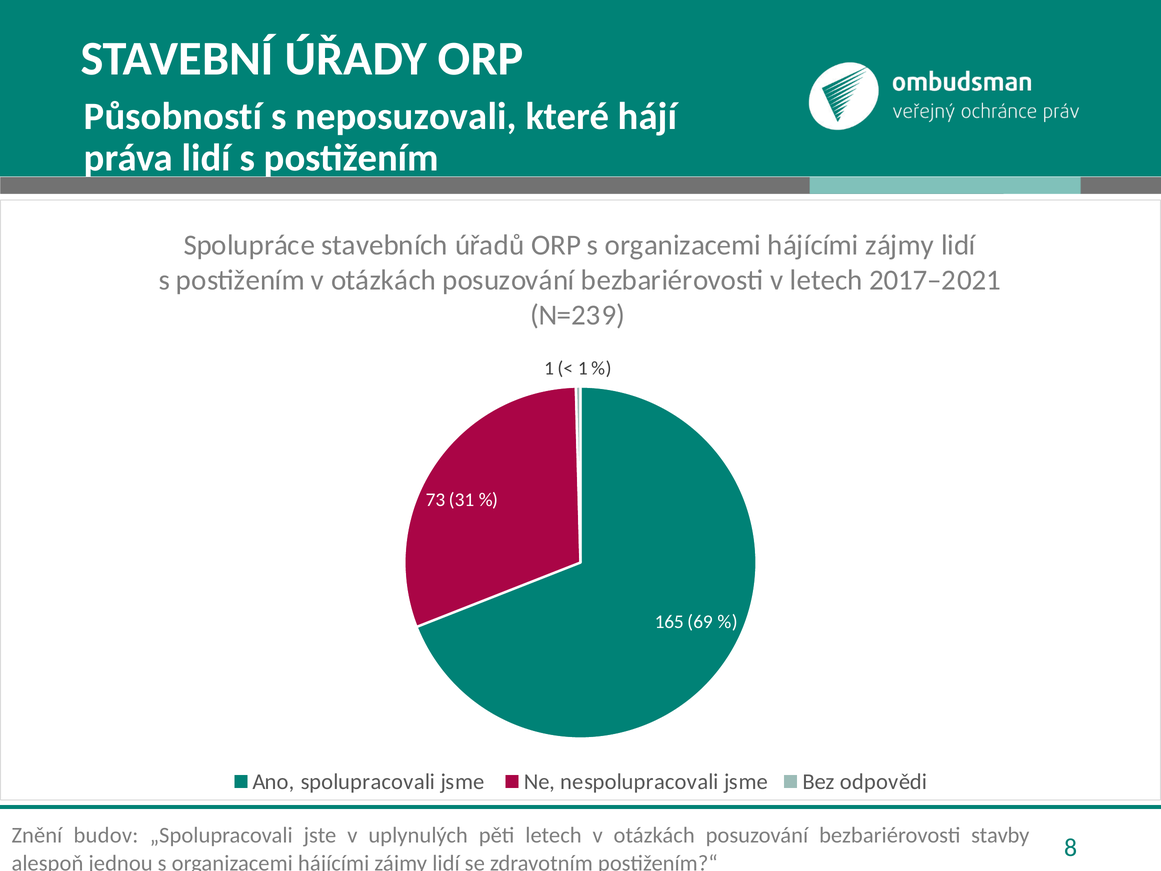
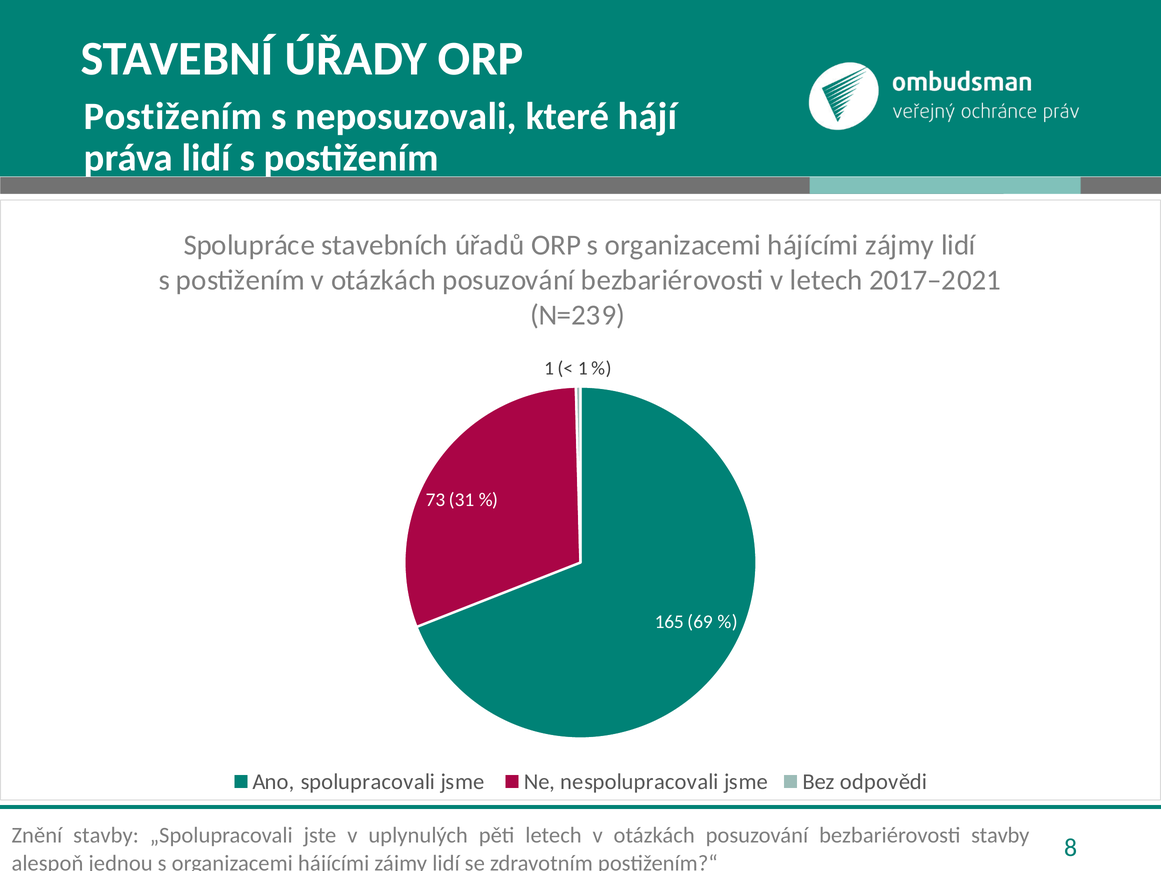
Působností: Působností -> Postižením (173, 116)
Znění budov: budov -> stavby (106, 835)
